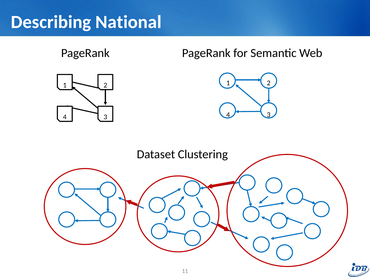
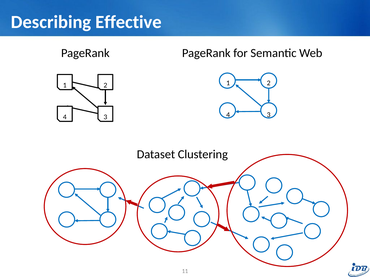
National: National -> Effective (129, 22)
